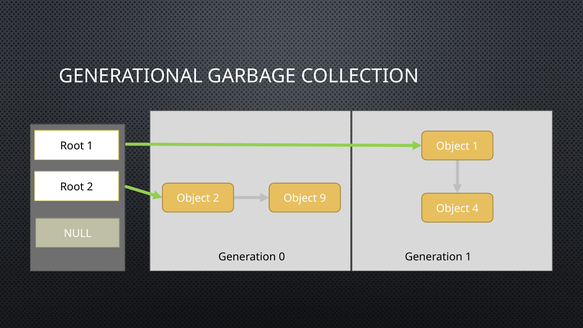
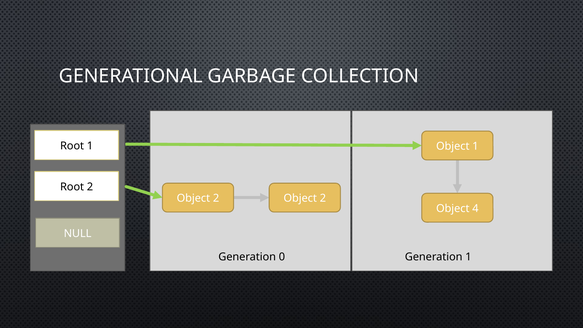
Object 2 Object 9: 9 -> 2 (323, 198)
